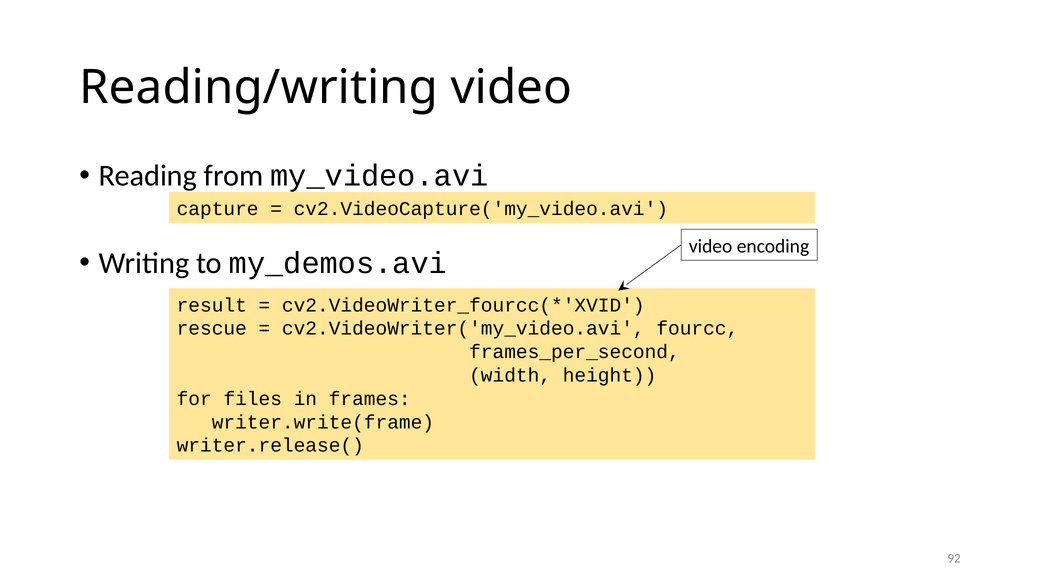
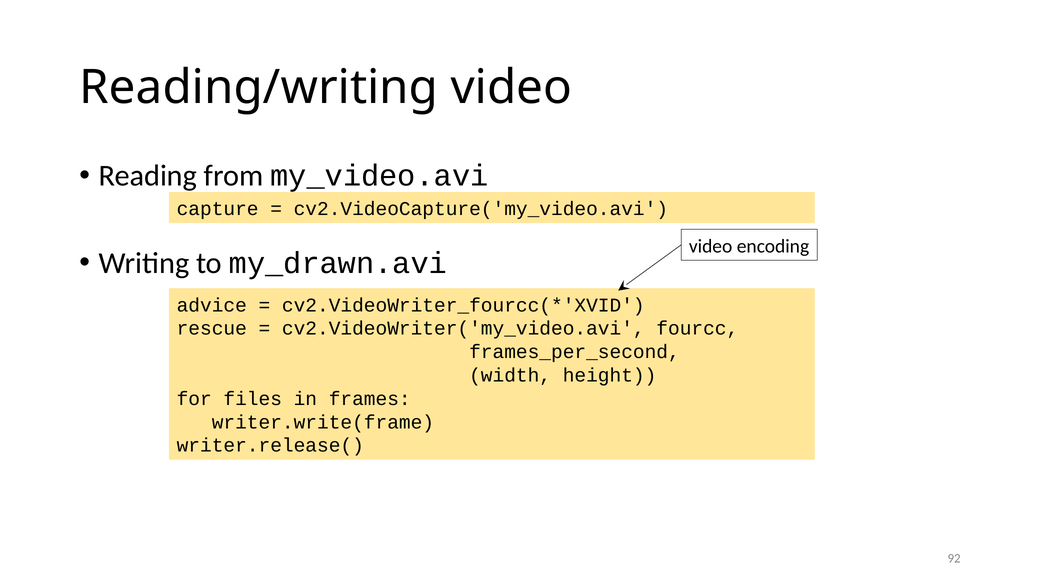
my_demos.avi: my_demos.avi -> my_drawn.avi (338, 263)
result: result -> advice (212, 305)
